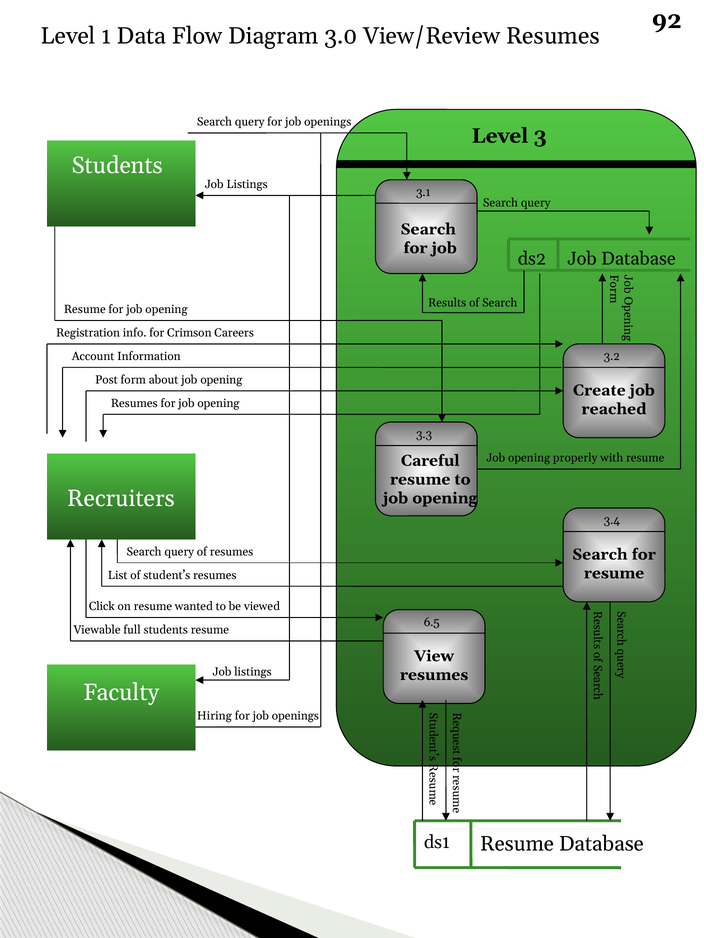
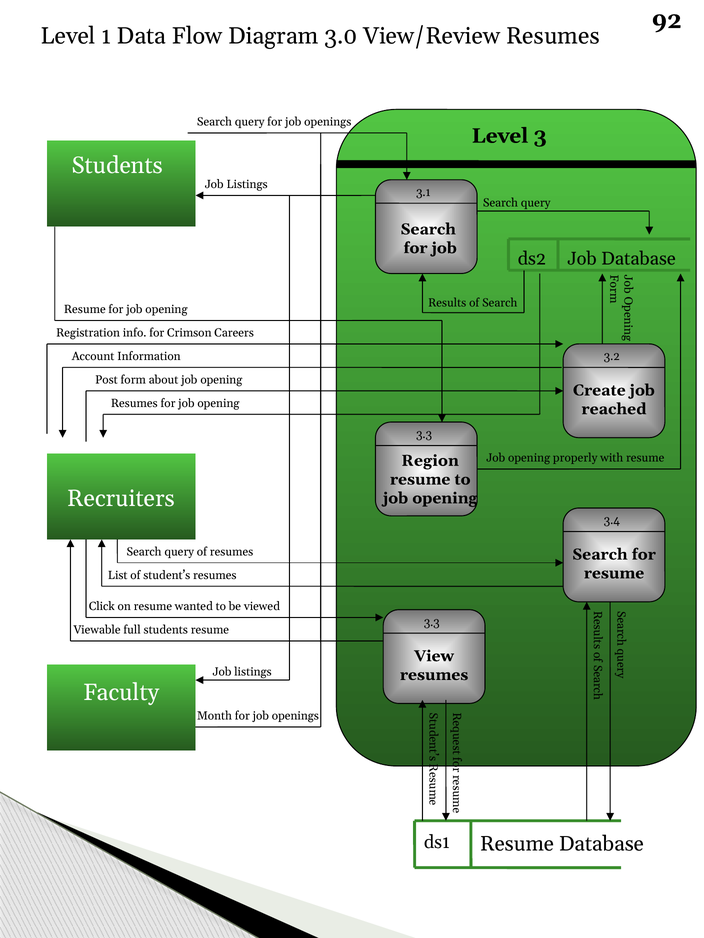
Careful: Careful -> Region (430, 461)
6.5: 6.5 -> 3.3 (432, 623)
Hiring: Hiring -> Month (214, 716)
